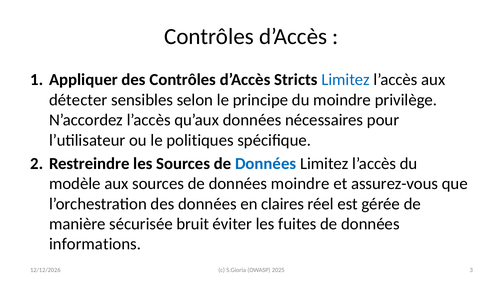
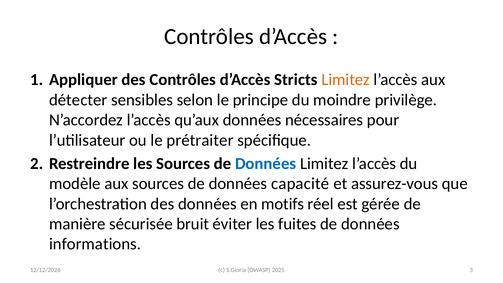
Limitez colour: blue -> orange (346, 80)
politiques: politiques -> prétraiter (200, 140)
données moindre: moindre -> capacité (300, 184)
claires: claires -> motifs (283, 204)
